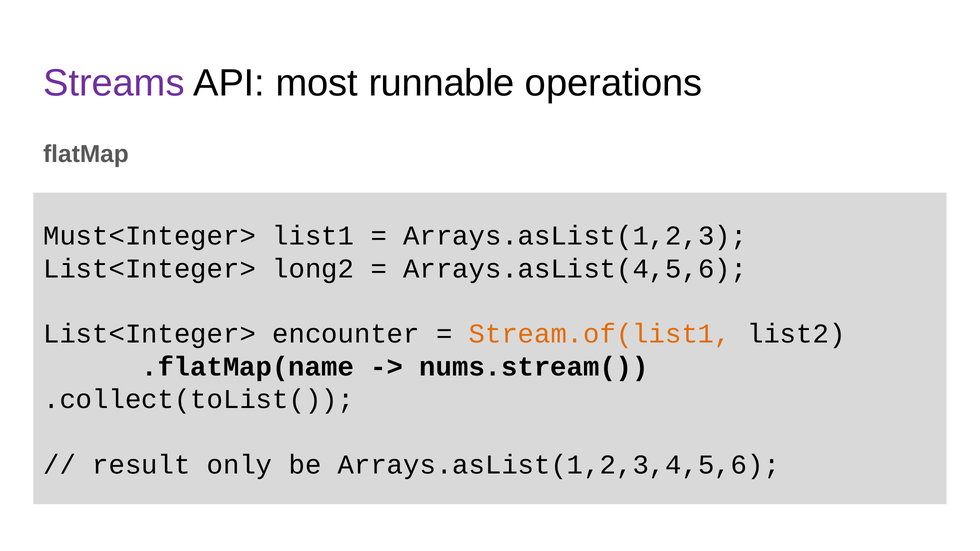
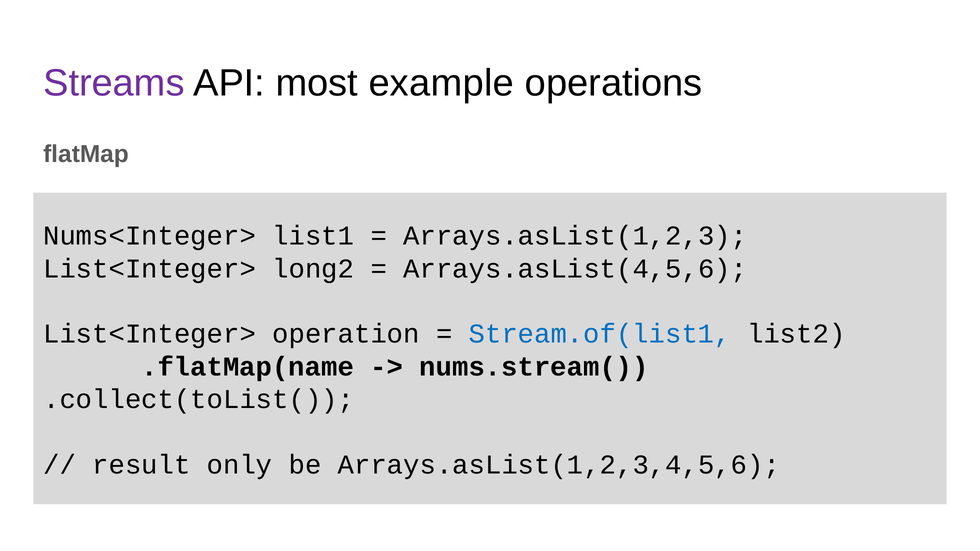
runnable: runnable -> example (441, 83)
Must<Integer>: Must<Integer> -> Nums<Integer> (150, 236)
encounter: encounter -> operation (346, 334)
Stream.of(list1 colour: orange -> blue (600, 334)
